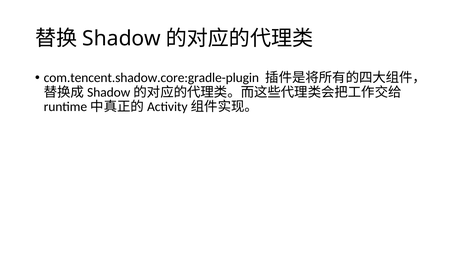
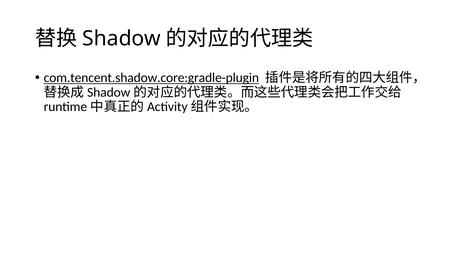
com.tencent.shadow.core:gradle-plugin underline: none -> present (151, 78)
